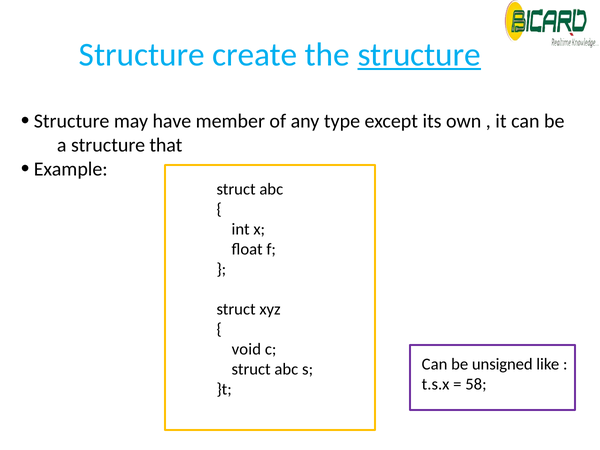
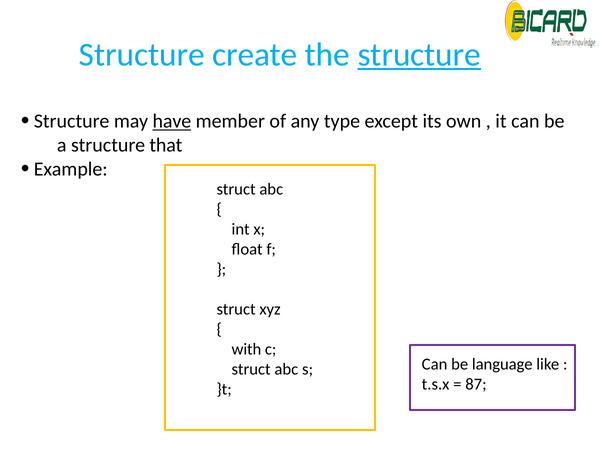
have underline: none -> present (172, 121)
void: void -> with (246, 349)
unsigned: unsigned -> language (502, 364)
58: 58 -> 87 (476, 384)
